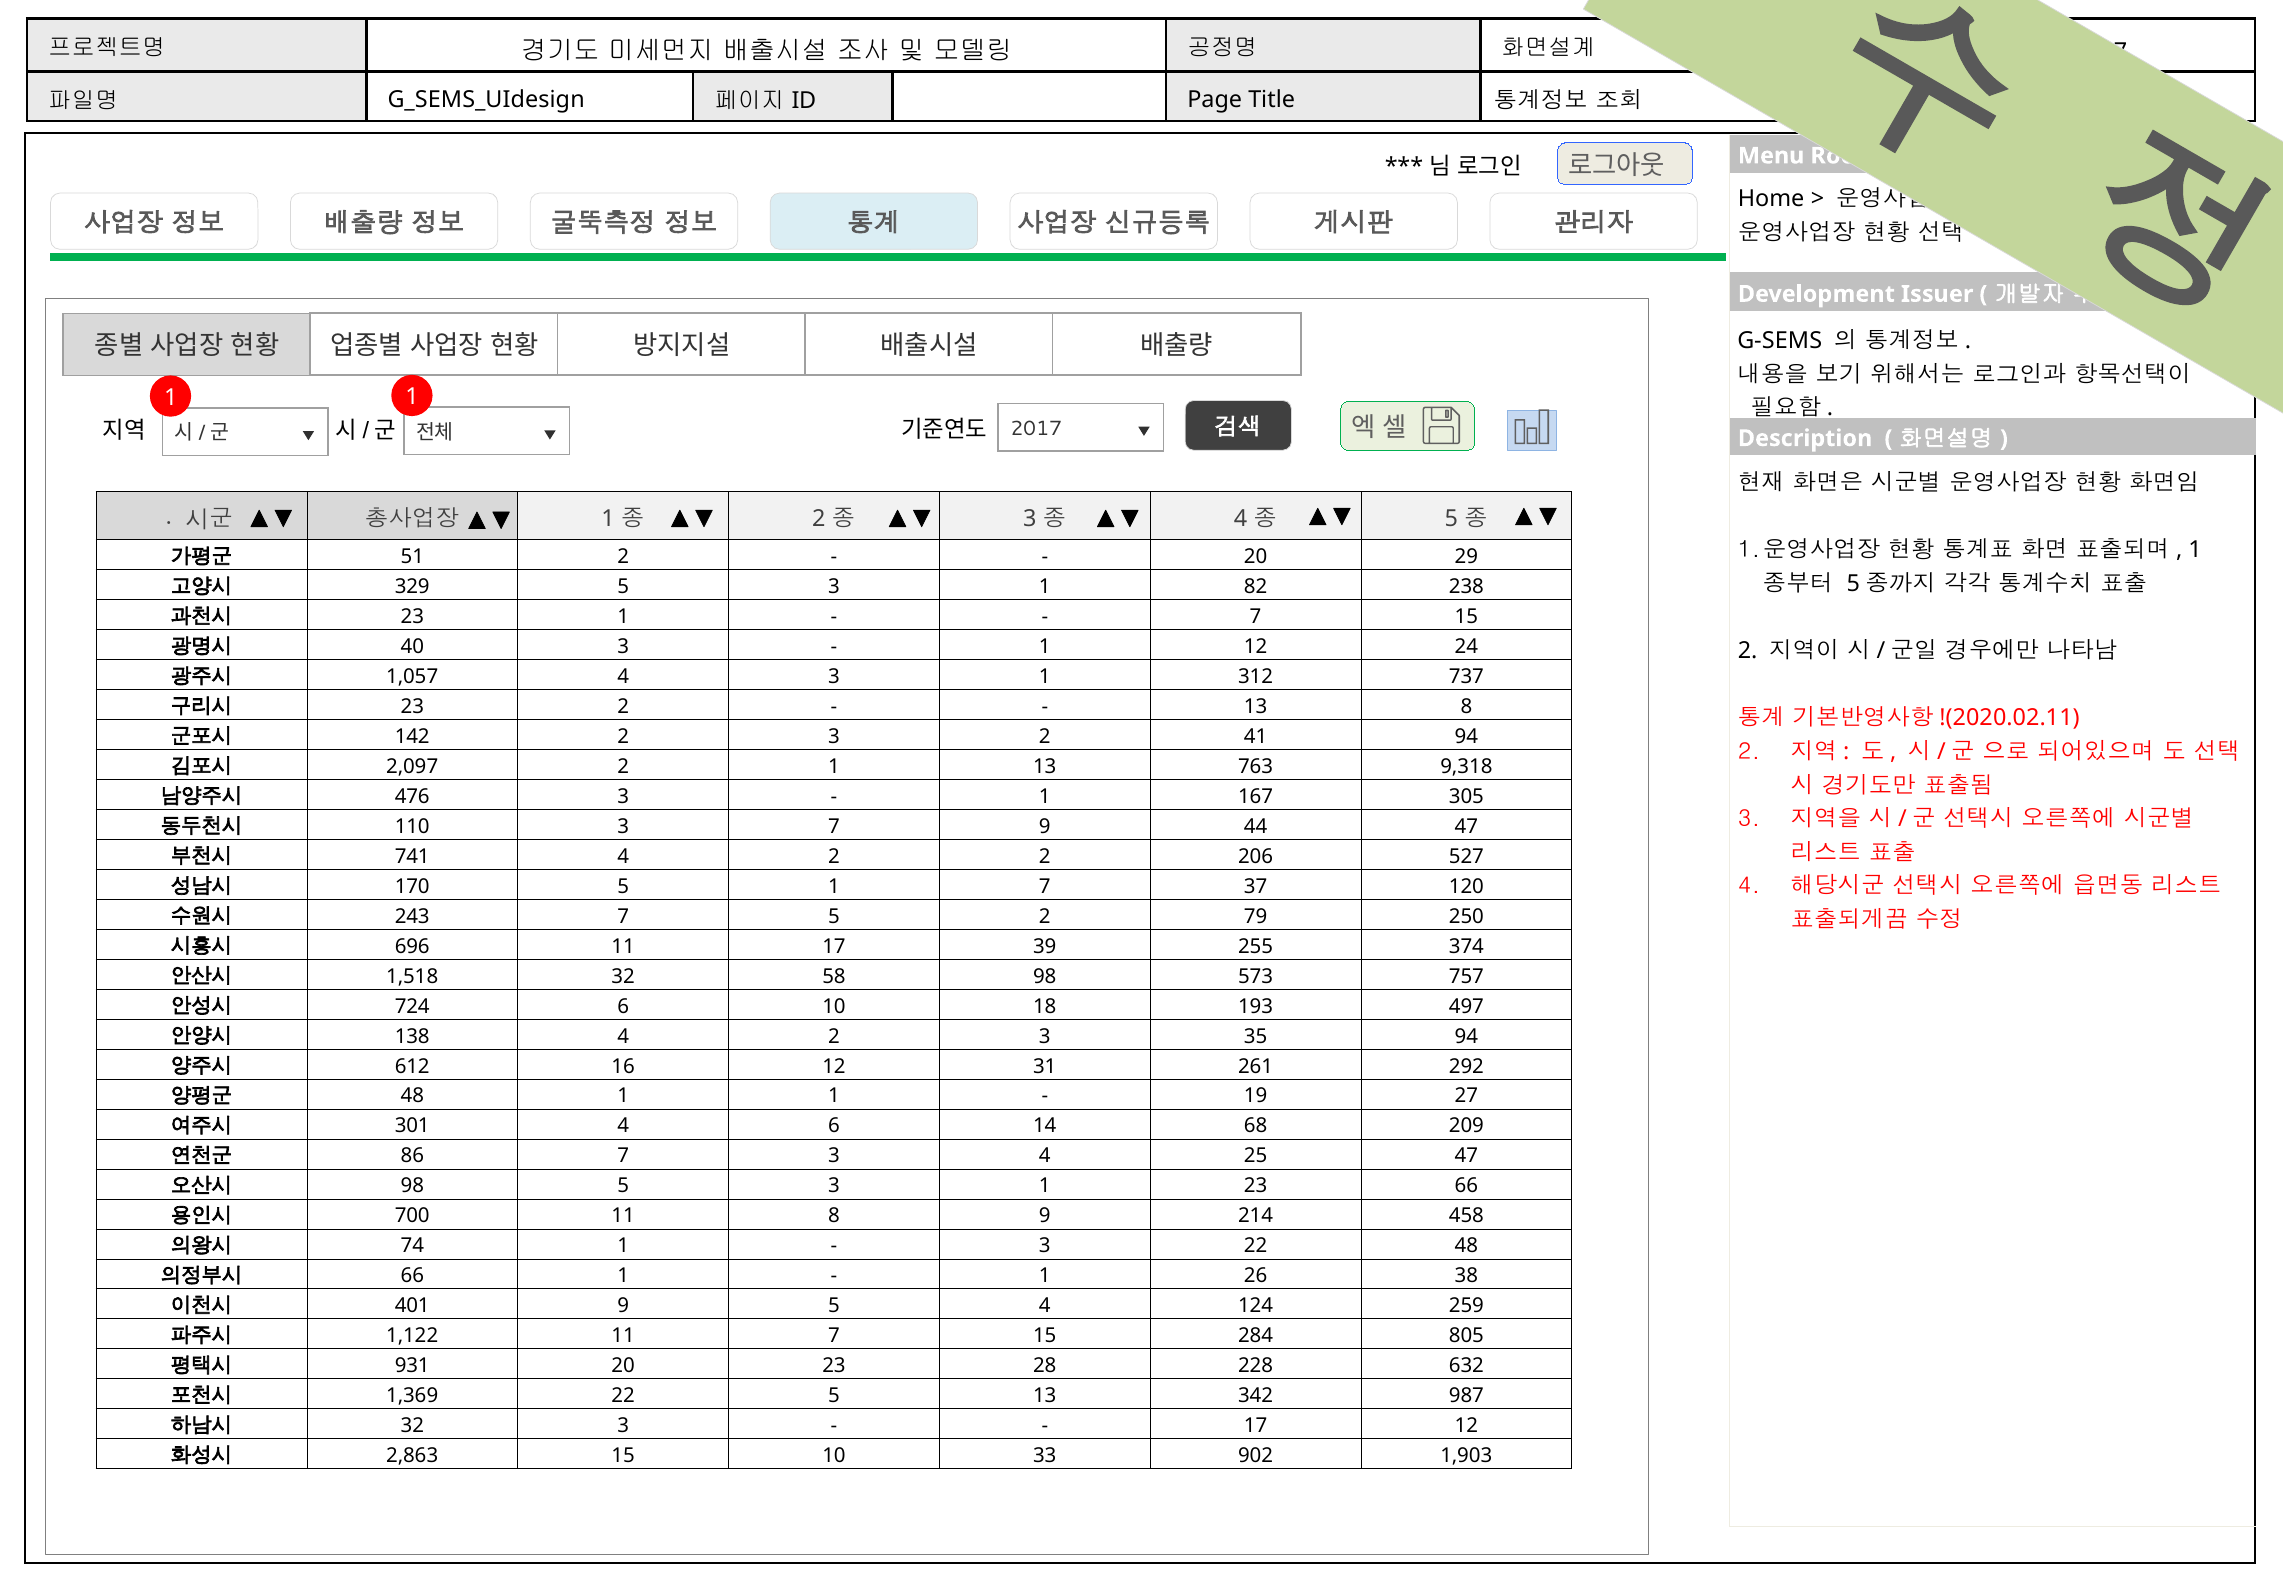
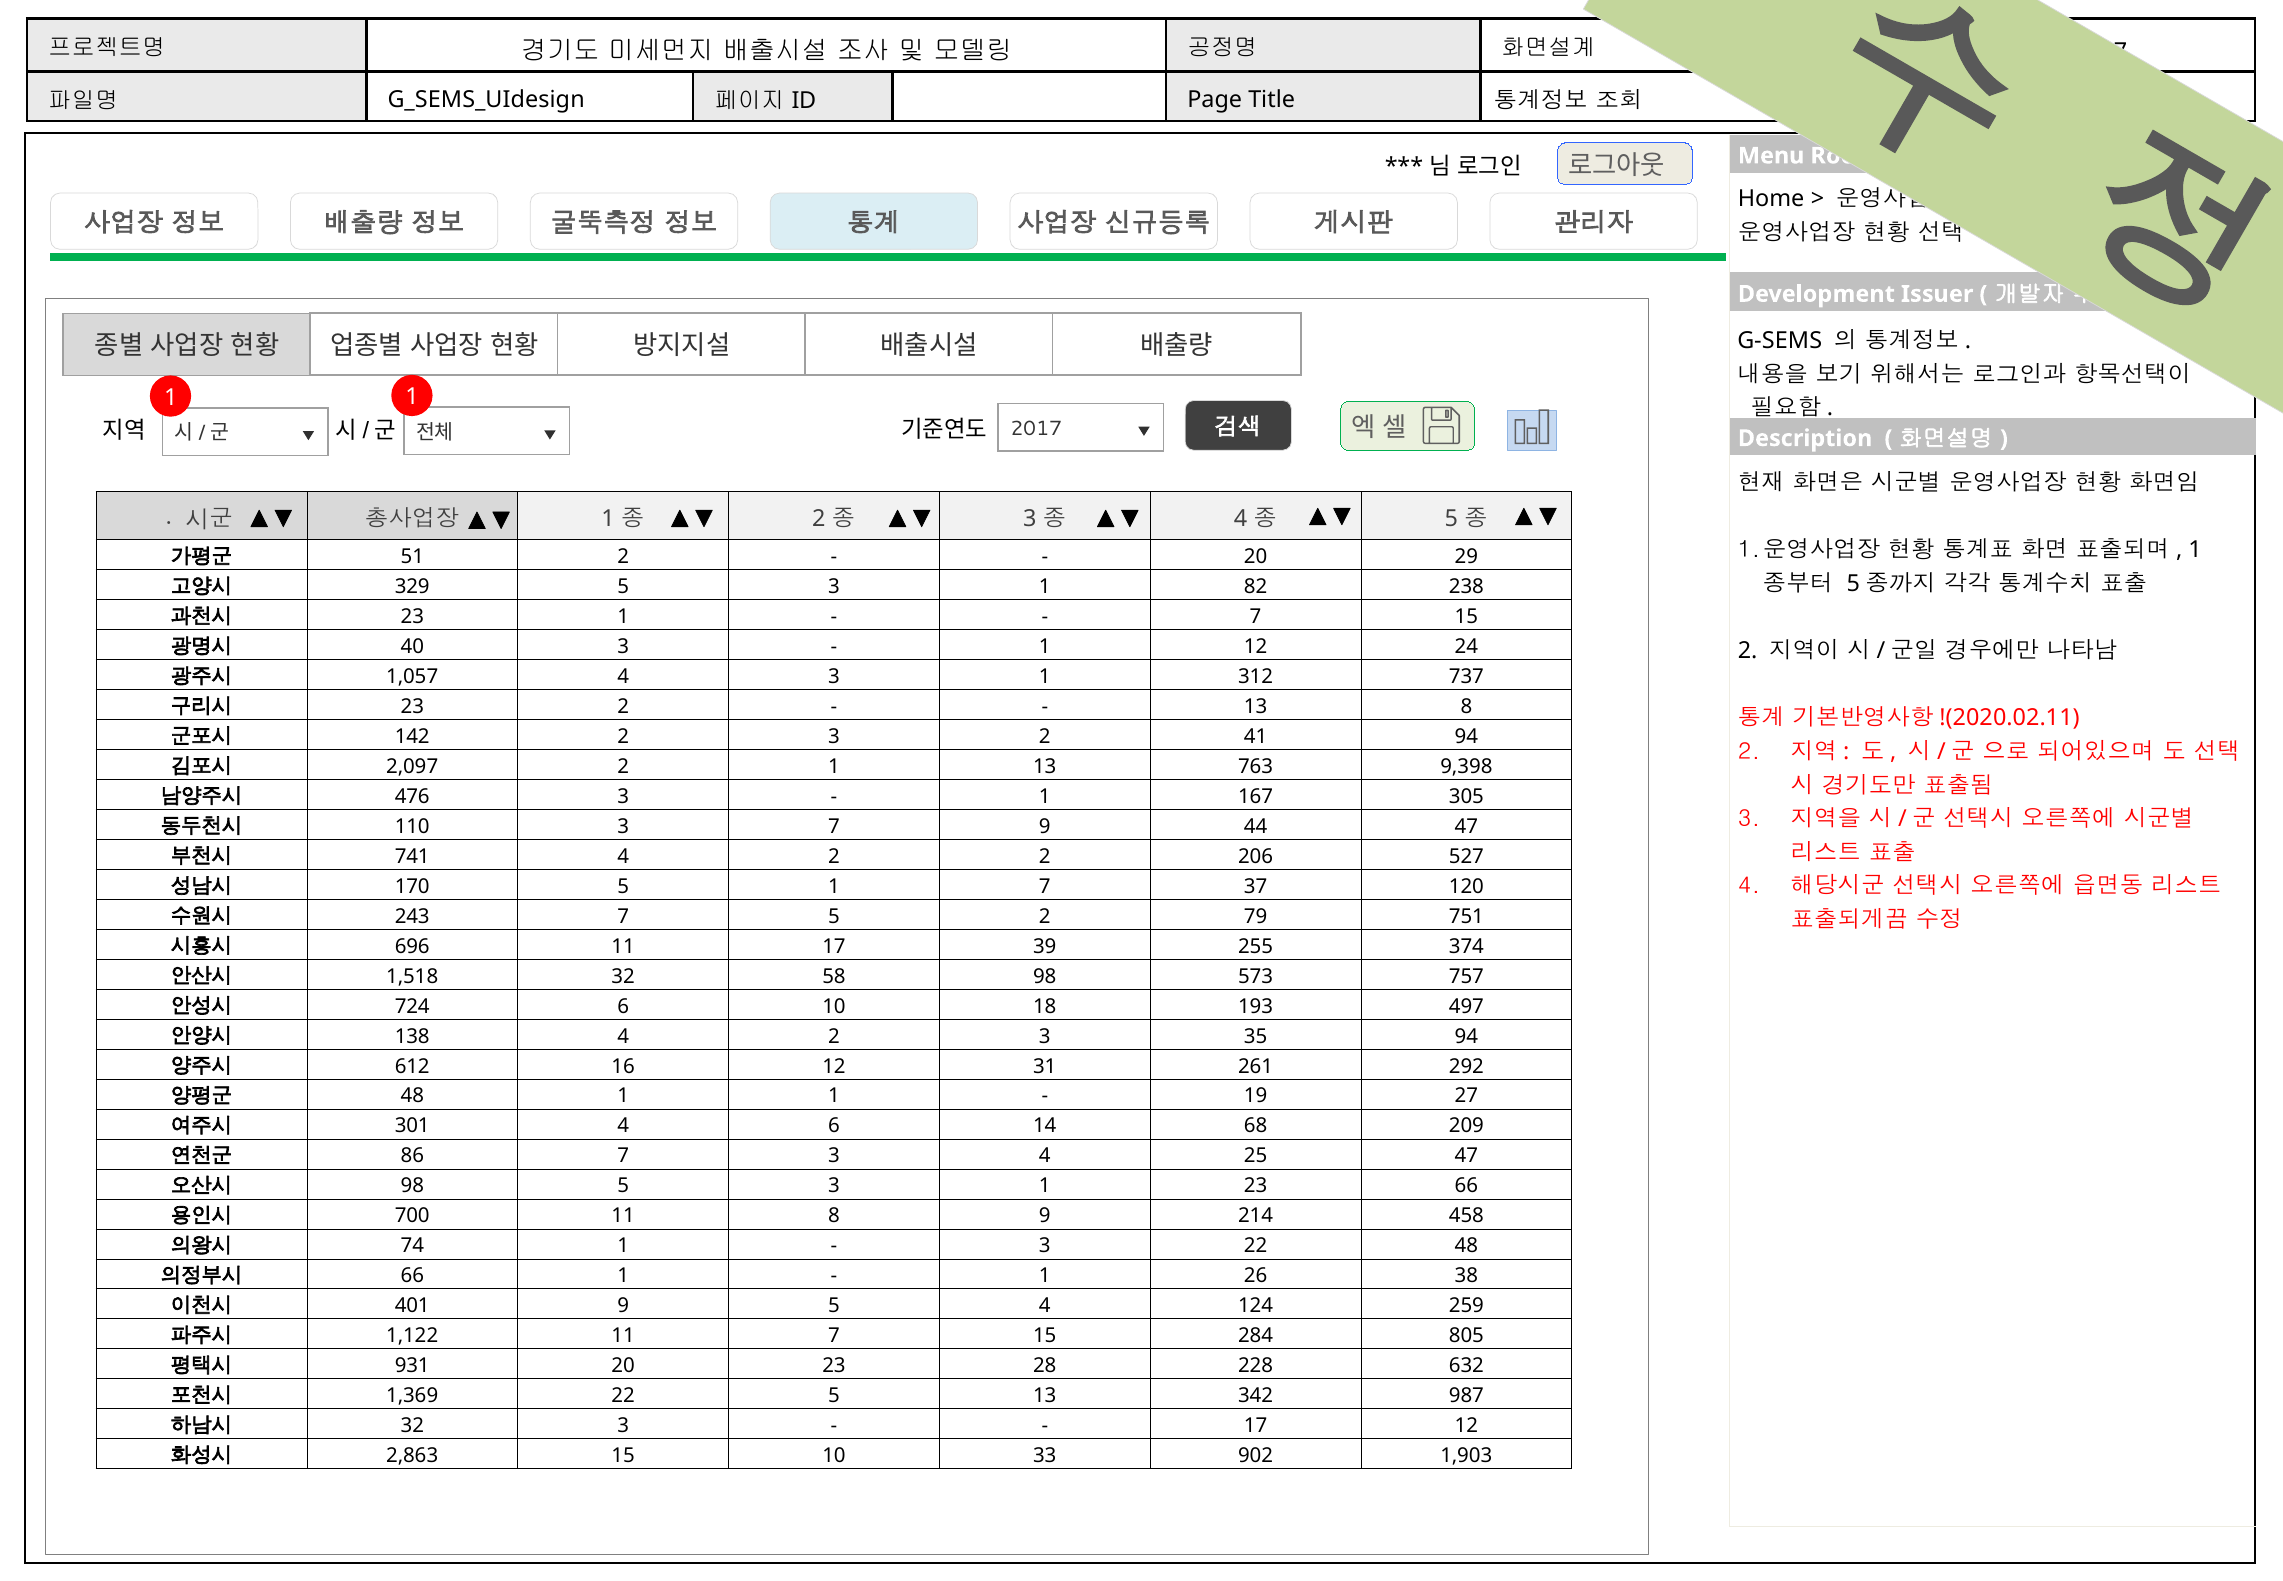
9,318: 9,318 -> 9,398 (1466, 766)
250: 250 -> 751 (1466, 916)
